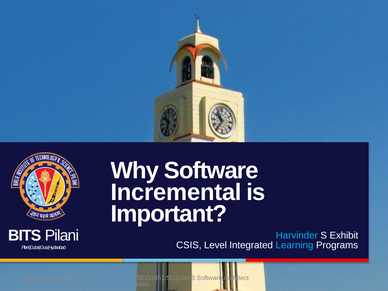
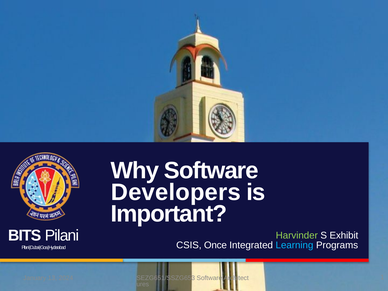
Incremental: Incremental -> Developers (176, 192)
Harvinder colour: light blue -> light green (297, 235)
Level: Level -> Once (215, 245)
